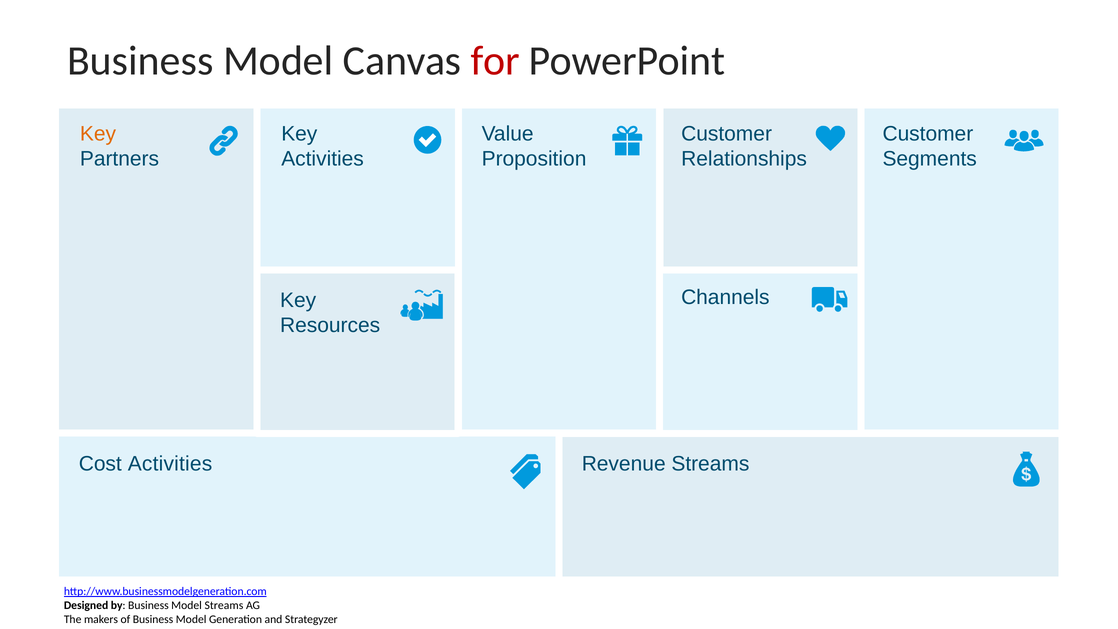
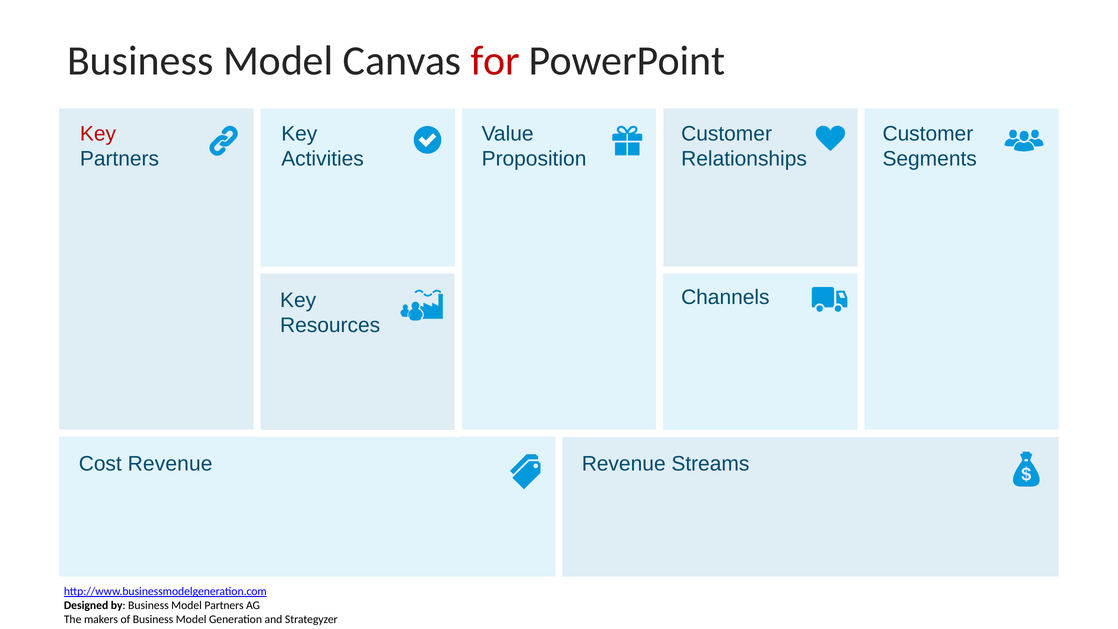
Key colour: orange -> red (98, 134)
Cost Activities: Activities -> Revenue (170, 464)
Model Streams: Streams -> Partners (224, 605)
